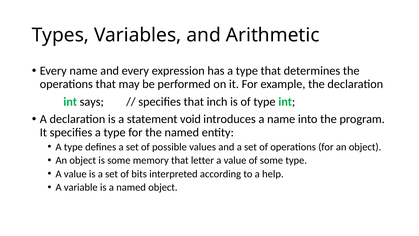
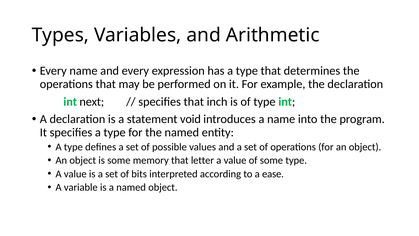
says: says -> next (92, 102)
help: help -> ease (273, 174)
